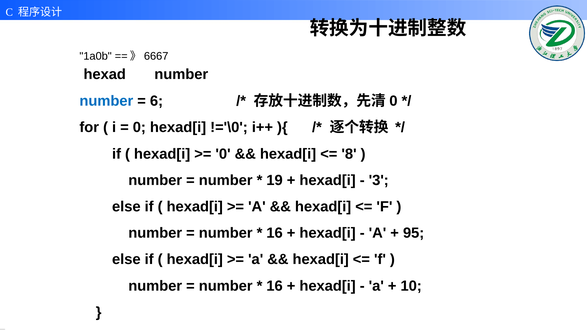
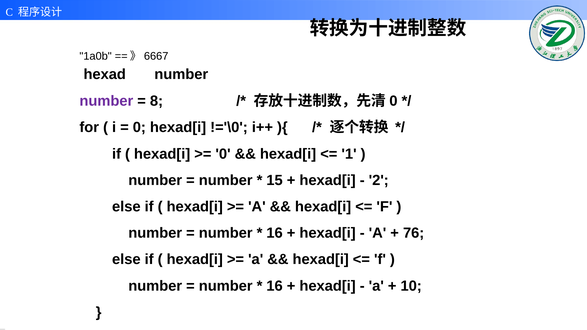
number colour: blue -> purple (106, 101)
6: 6 -> 8 (156, 101)
8: 8 -> 1 (349, 154)
19: 19 -> 15 (275, 180)
3: 3 -> 2 (379, 180)
95: 95 -> 76 (414, 233)
